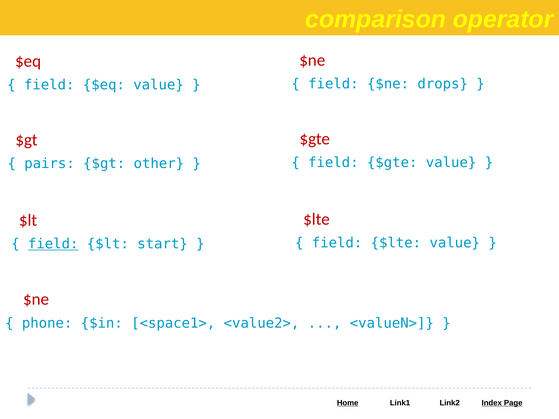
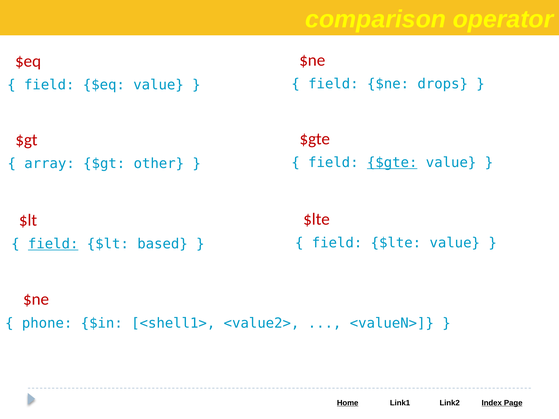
$gte underline: none -> present (392, 163)
pairs: pairs -> array (50, 164)
start: start -> based (163, 244)
<space1>: <space1> -> <shell1> (173, 323)
